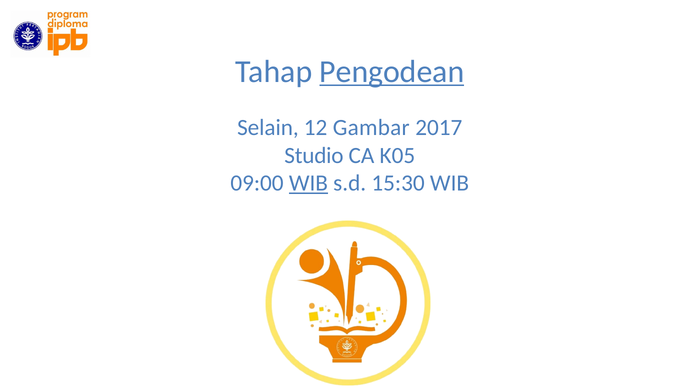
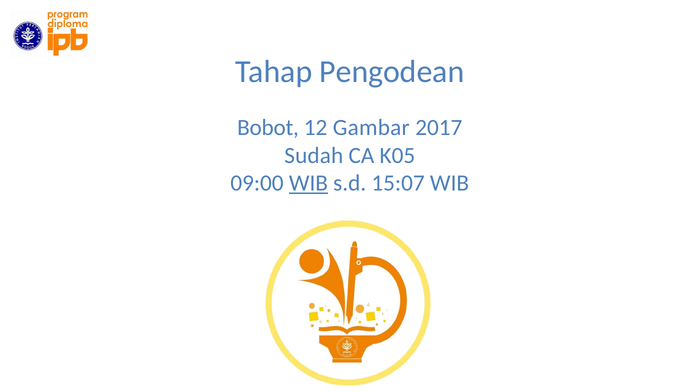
Pengodean underline: present -> none (392, 71)
Selain: Selain -> Bobot (268, 127)
Studio: Studio -> Sudah (314, 155)
15:30: 15:30 -> 15:07 (398, 183)
